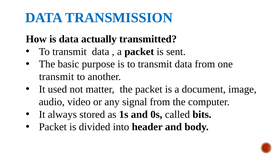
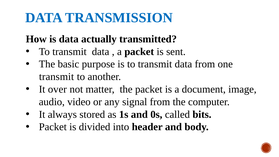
used: used -> over (57, 89)
